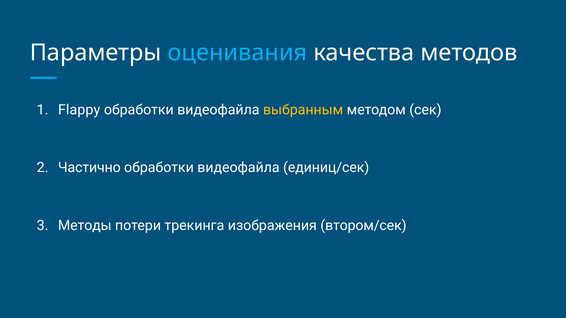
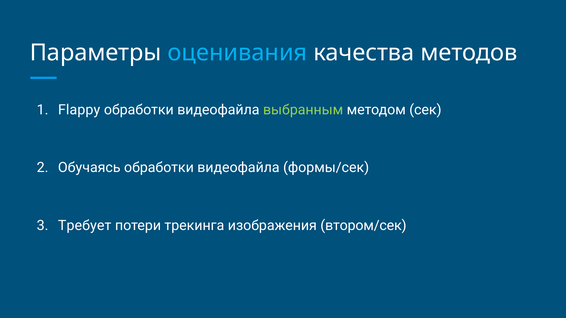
выбранным colour: yellow -> light green (303, 110)
Частично: Частично -> Обучаясь (89, 168)
единиц/сек: единиц/сек -> формы/сек (326, 168)
Методы: Методы -> Требует (85, 226)
